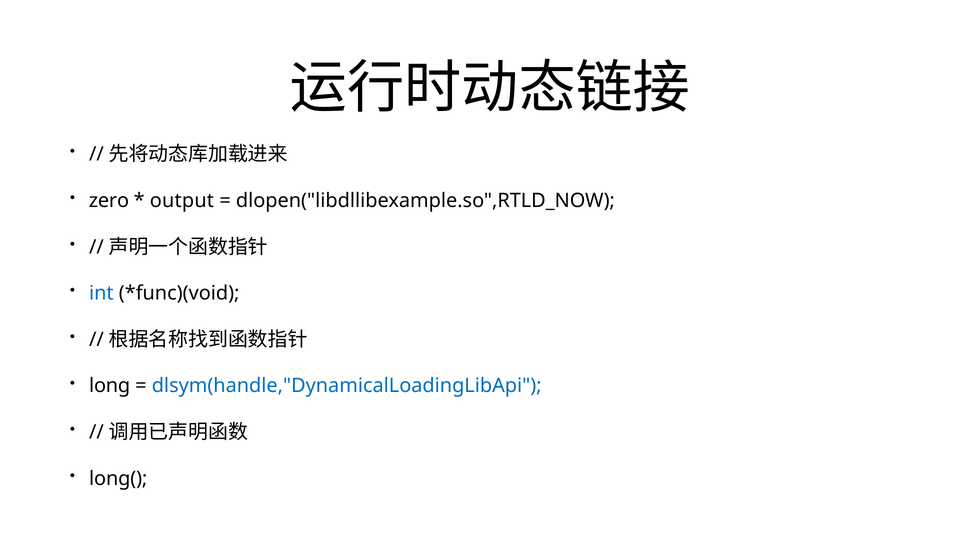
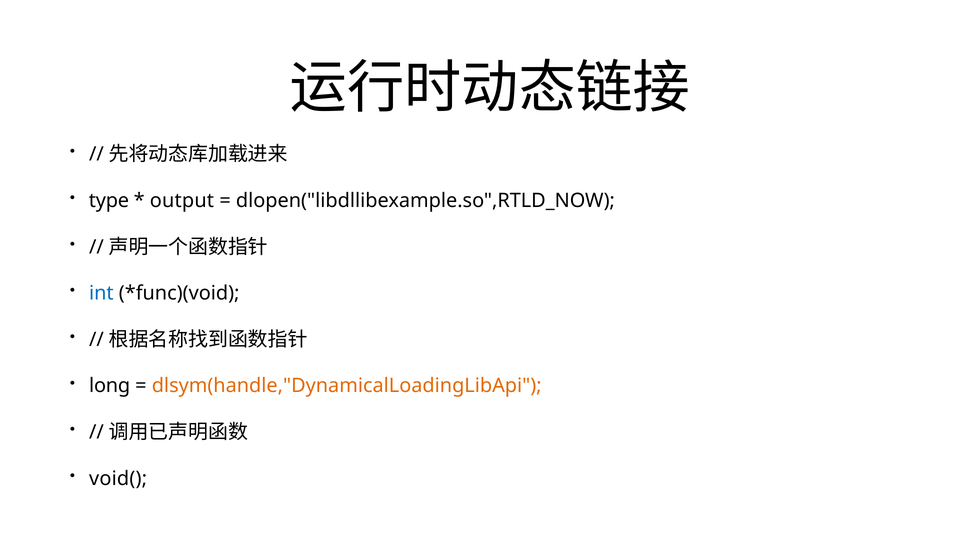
zero: zero -> type (109, 201)
dlsym(handle,"DynamicalLoadingLibApi colour: blue -> orange (347, 386)
long(: long( -> void( (118, 479)
